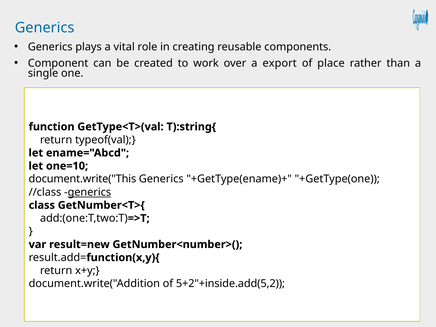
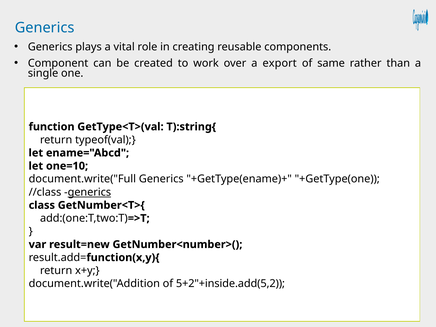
place: place -> same (331, 63)
document.write("This: document.write("This -> document.write("Full (82, 179)
